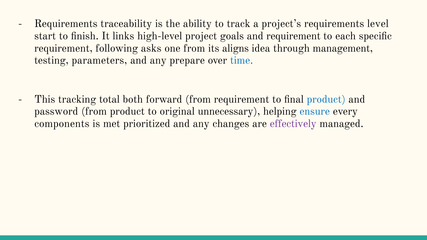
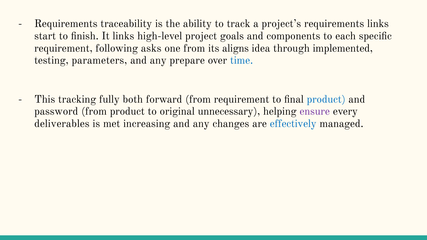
requirements level: level -> links (378, 24)
and requirement: requirement -> components (293, 36)
management: management -> implemented (343, 48)
total: total -> fully (109, 99)
ensure colour: blue -> purple (315, 112)
components: components -> deliverables (62, 124)
prioritized: prioritized -> increasing (147, 124)
effectively colour: purple -> blue (293, 124)
